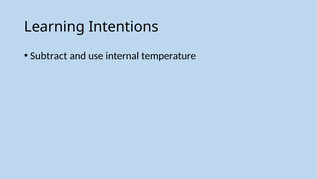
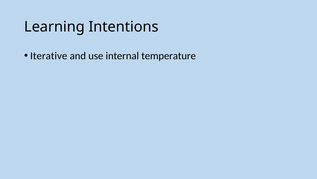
Subtract: Subtract -> Iterative (49, 56)
